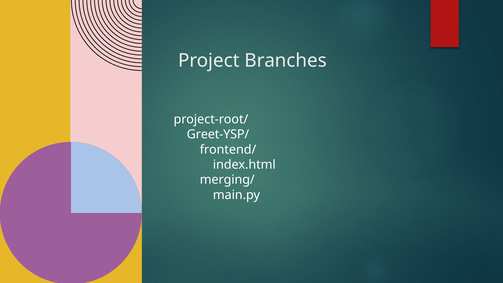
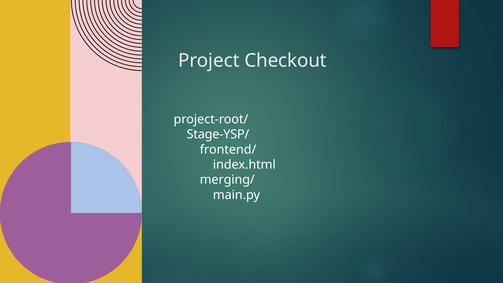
Branches: Branches -> Checkout (286, 61)
Greet-YSP/: Greet-YSP/ -> Stage-YSP/ (218, 134)
